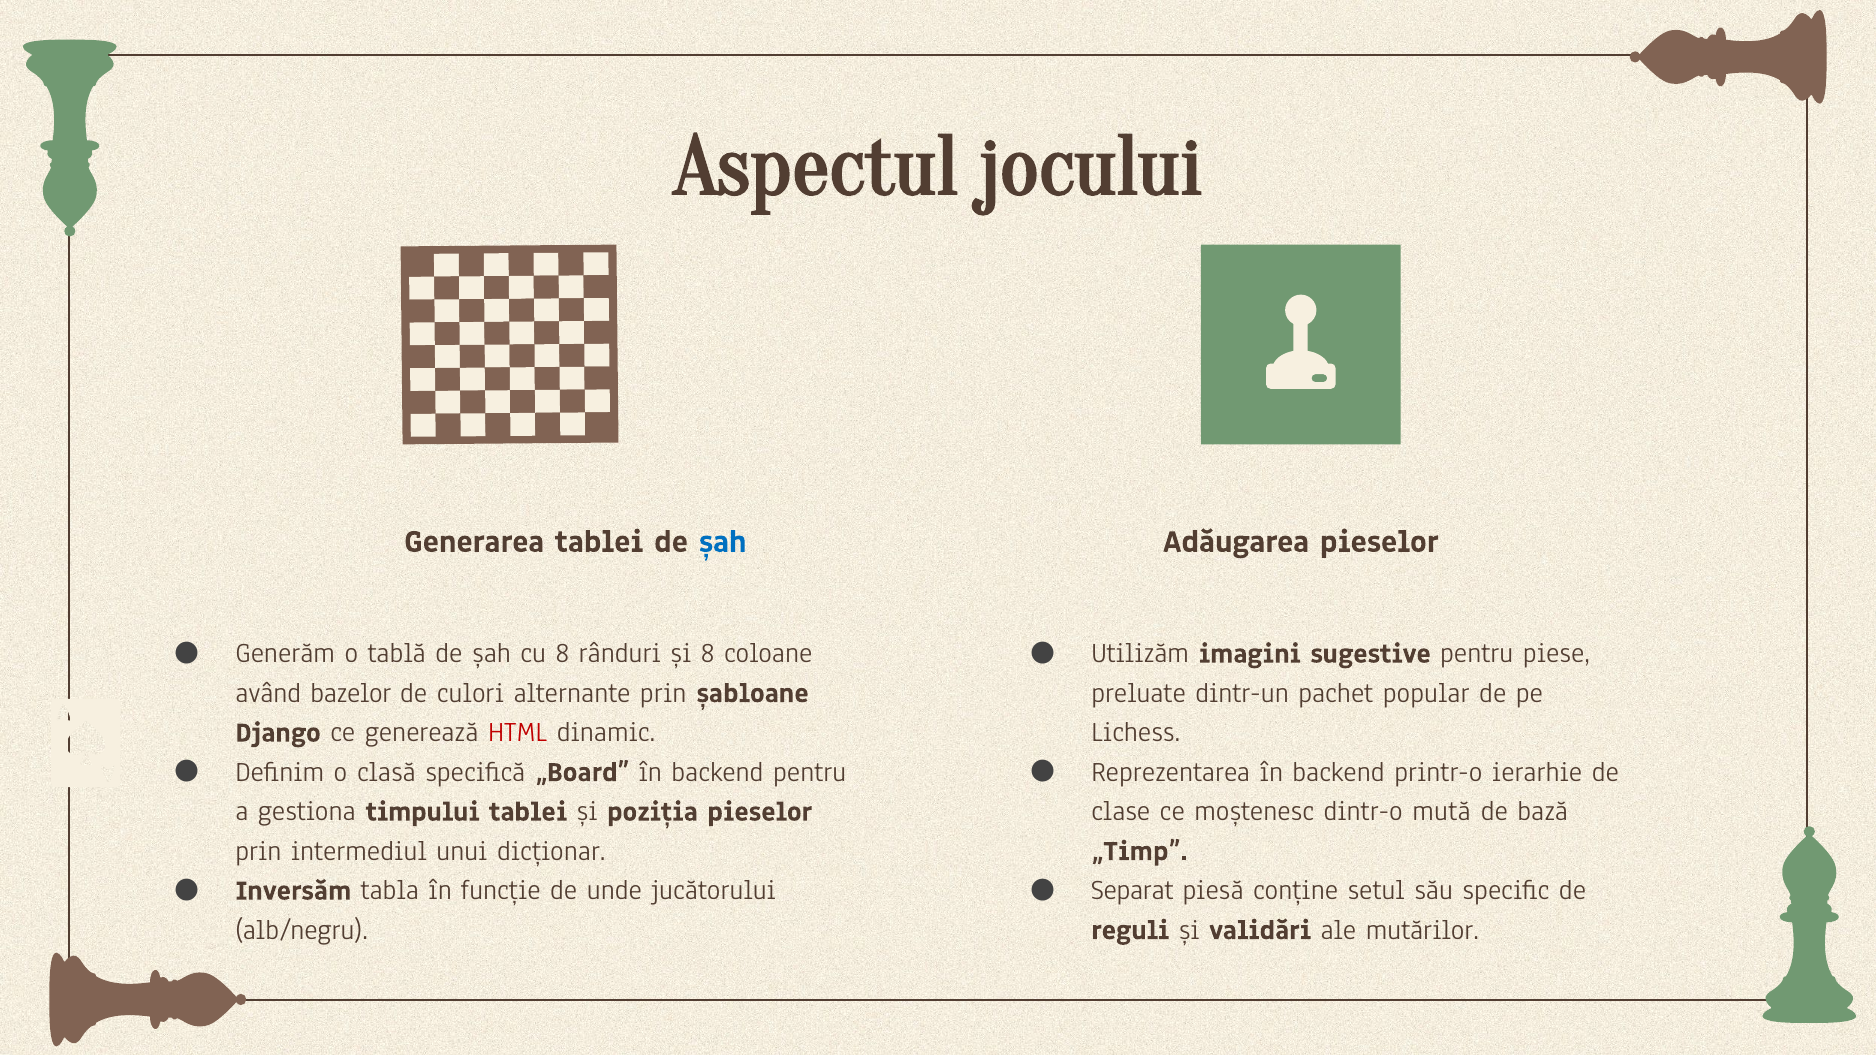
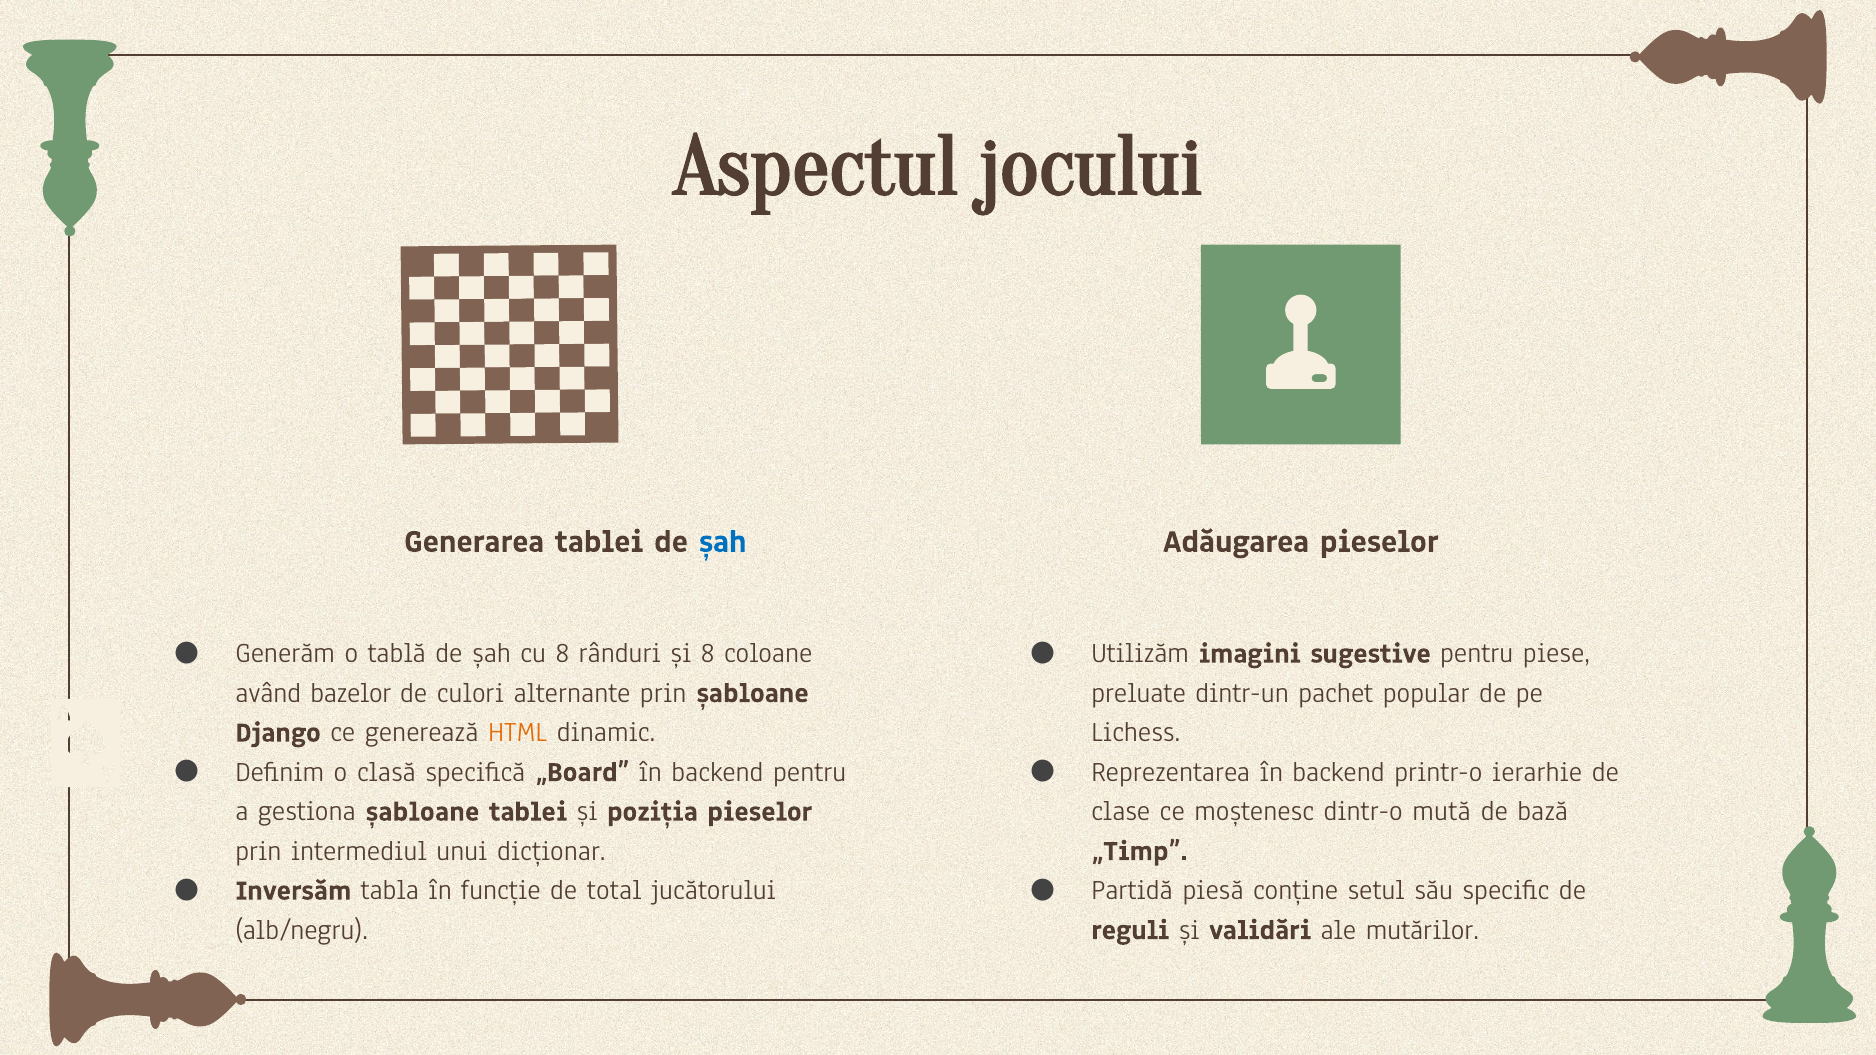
HTML colour: red -> orange (518, 732)
gestiona timpului: timpului -> șabloane (422, 811)
unde: unde -> total (614, 890)
Separat: Separat -> Partidă (1132, 890)
